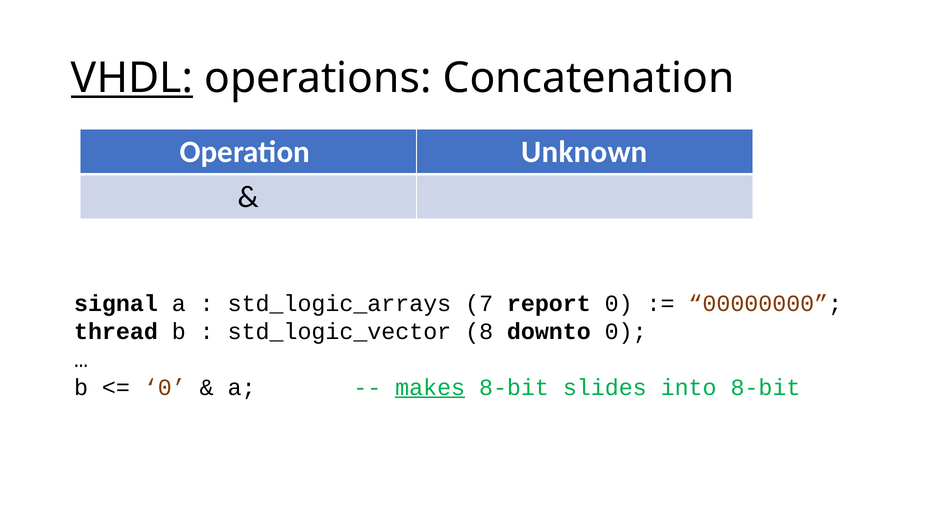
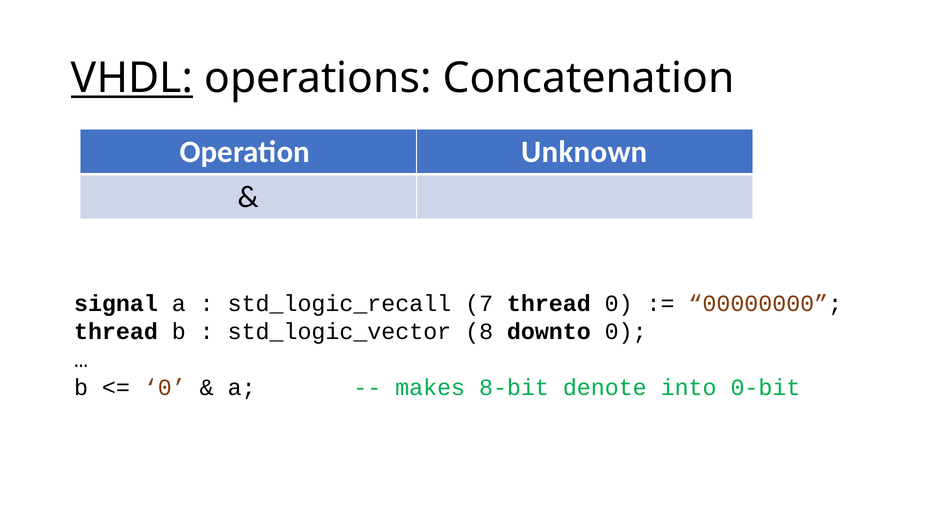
std_logic_arrays: std_logic_arrays -> std_logic_recall (339, 303)
7 report: report -> thread (549, 303)
makes underline: present -> none (430, 387)
slides: slides -> denote (605, 387)
into 8-bit: 8-bit -> 0-bit (765, 387)
